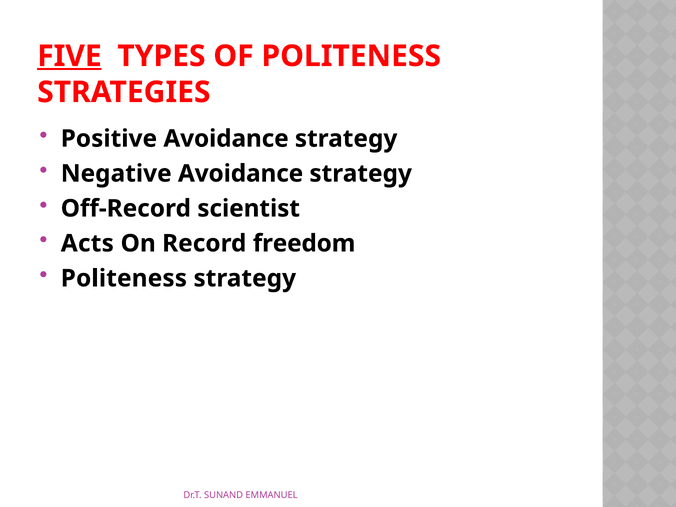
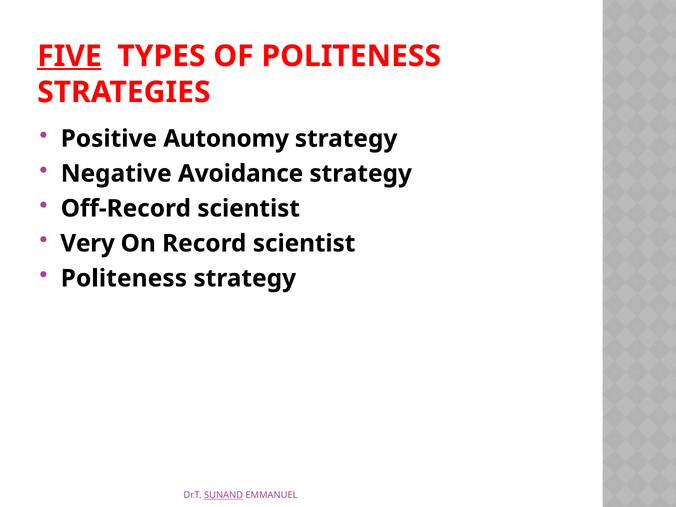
Positive Avoidance: Avoidance -> Autonomy (226, 139)
Acts: Acts -> Very (88, 243)
Record freedom: freedom -> scientist (304, 243)
SUNAND underline: none -> present (224, 495)
